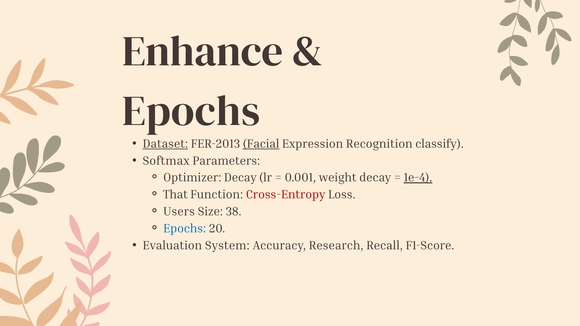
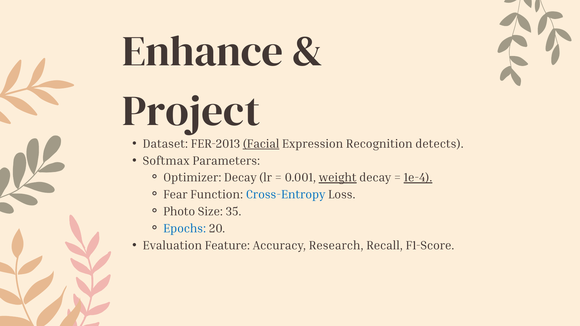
Epochs: Epochs -> Project (191, 111)
Dataset underline: present -> none (165, 144)
classify: classify -> detects (440, 144)
weight underline: none -> present (338, 178)
That: That -> Fear (175, 195)
Cross-Entropy colour: red -> blue (286, 195)
Users: Users -> Photo (179, 212)
38: 38 -> 35 (234, 212)
System: System -> Feature (227, 246)
